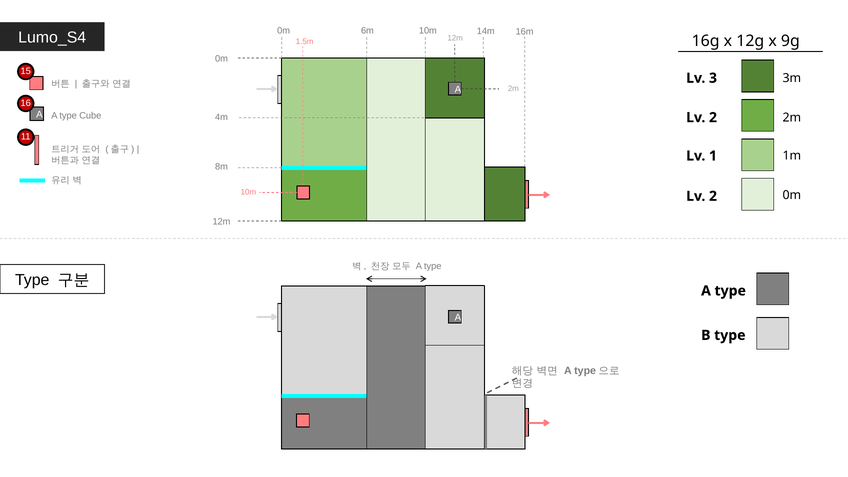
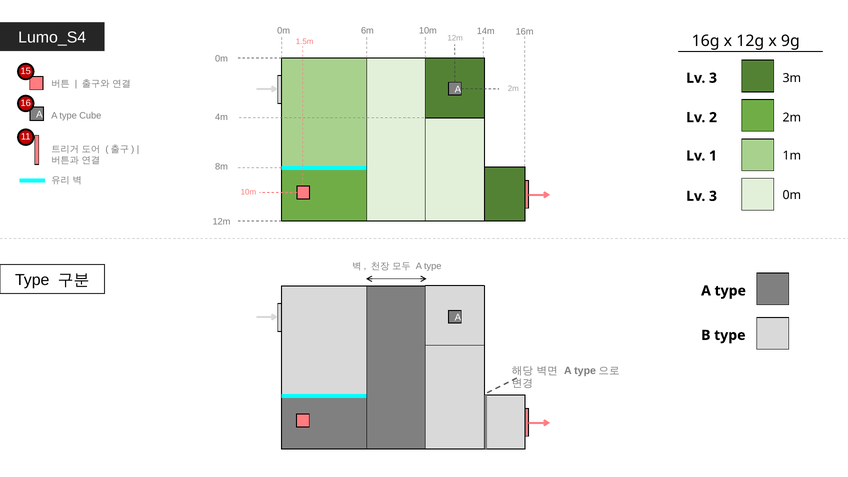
2: 2 -> 3 (713, 196)
